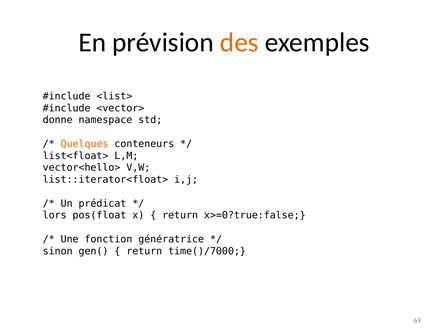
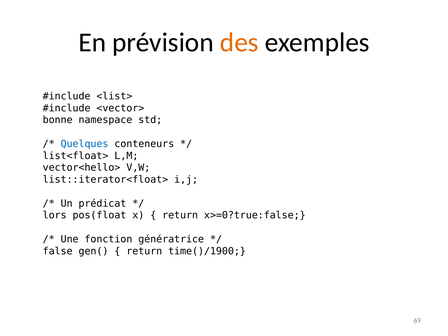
donne: donne -> bonne (58, 120)
Quelques colour: orange -> blue (85, 144)
sinon: sinon -> false (58, 251)
time()/7000: time()/7000 -> time()/1900 (207, 251)
